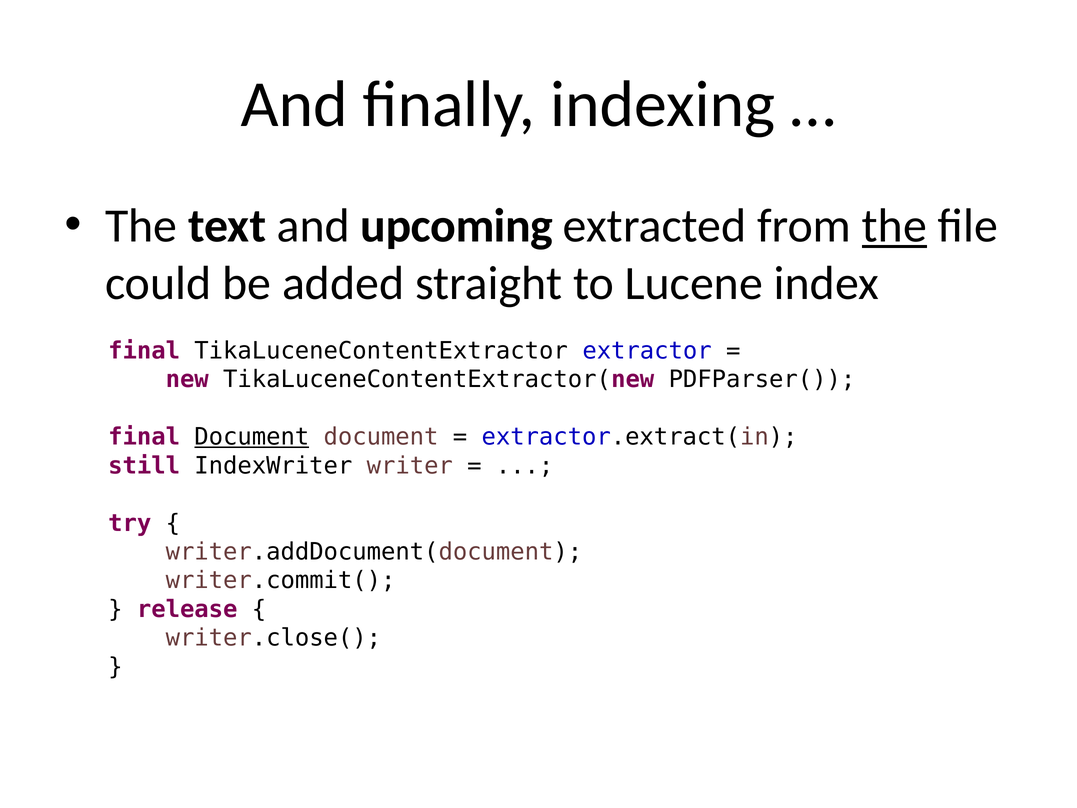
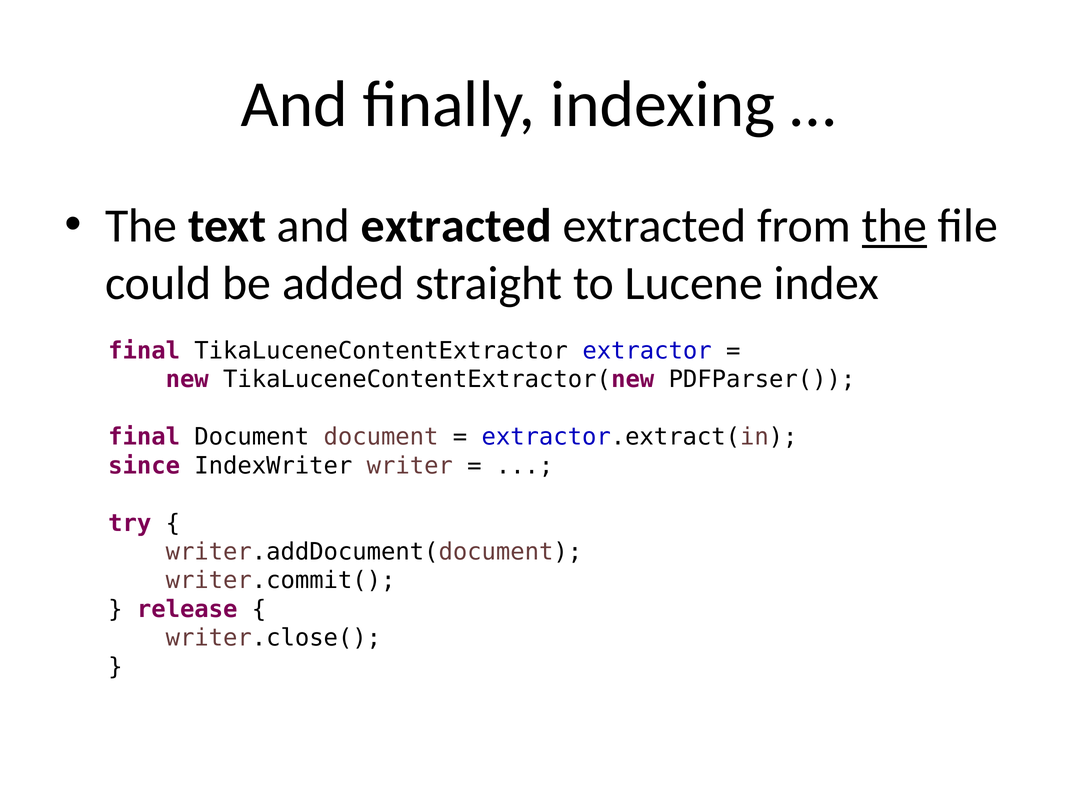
and upcoming: upcoming -> extracted (456, 226)
Document underline: present -> none (252, 437)
still: still -> since (144, 466)
